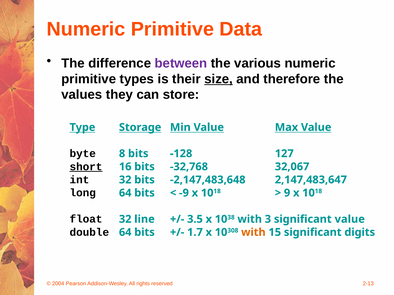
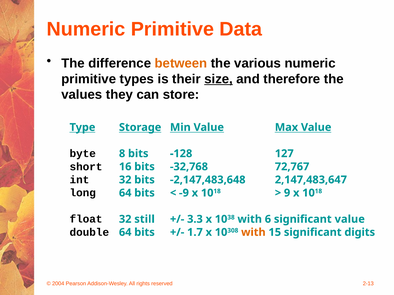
between colour: purple -> orange (181, 63)
short underline: present -> none (86, 167)
32,067: 32,067 -> 72,767 (292, 167)
line: line -> still (145, 219)
3.5: 3.5 -> 3.3 (195, 219)
3: 3 -> 6 (268, 219)
